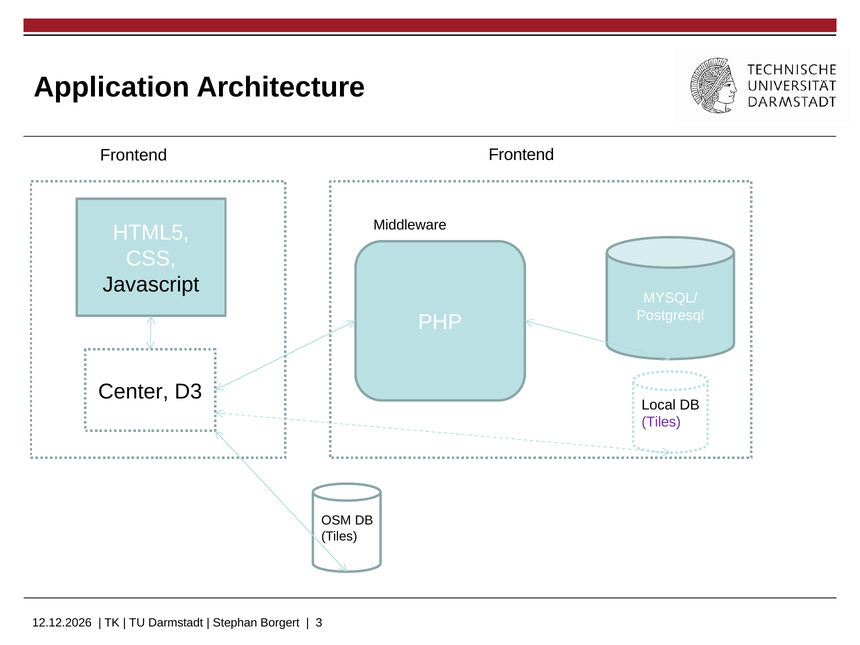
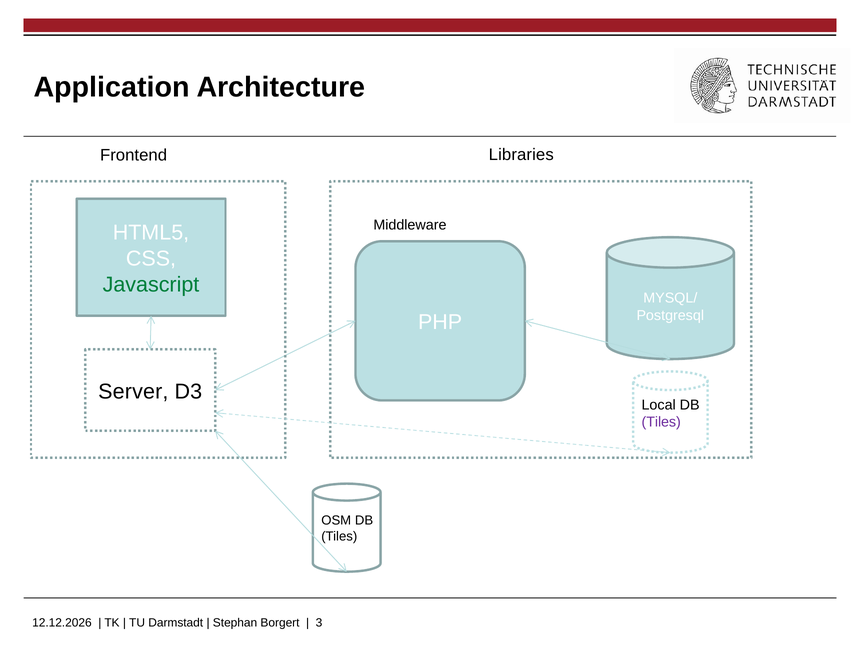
Frontend: Frontend -> Libraries (521, 155)
Javascript colour: black -> green (151, 284)
Center: Center -> Server (133, 392)
